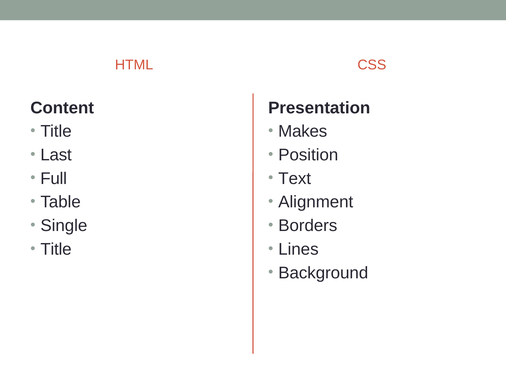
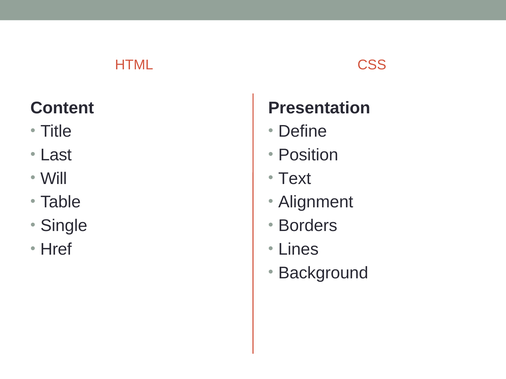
Makes: Makes -> Define (303, 132)
Full: Full -> Will (54, 179)
Title: Title -> Href (56, 250)
